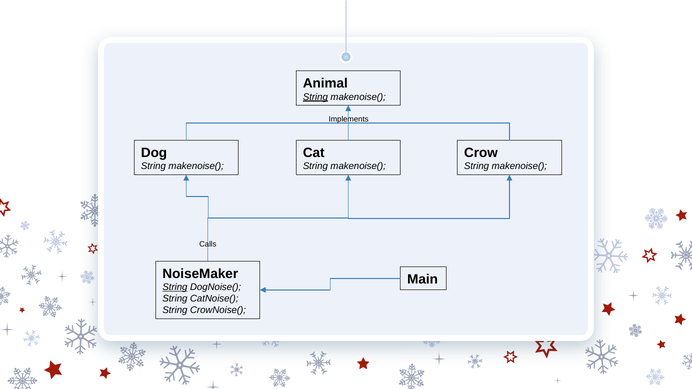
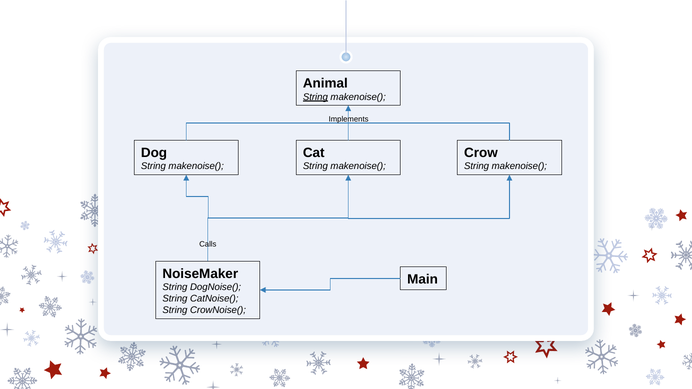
String underline: present -> none (175, 287)
